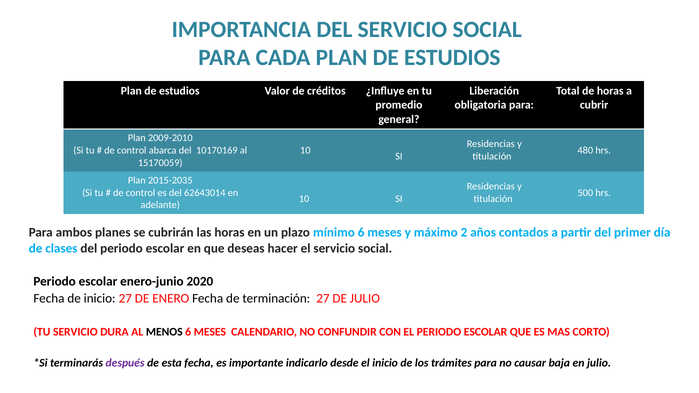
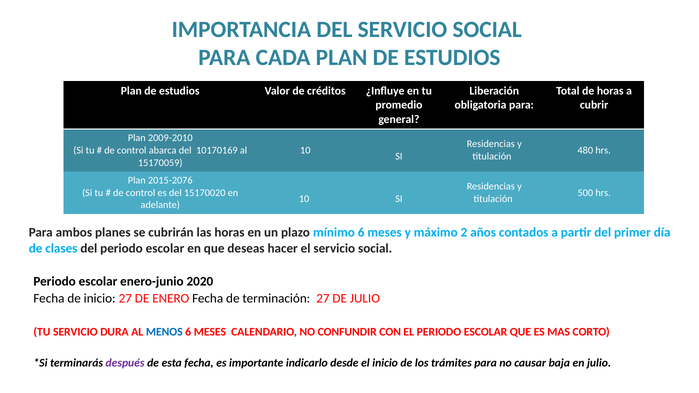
2015-2035: 2015-2035 -> 2015-2076 (170, 180)
62643014: 62643014 -> 15170020 (205, 193)
MENOS colour: black -> blue (164, 332)
